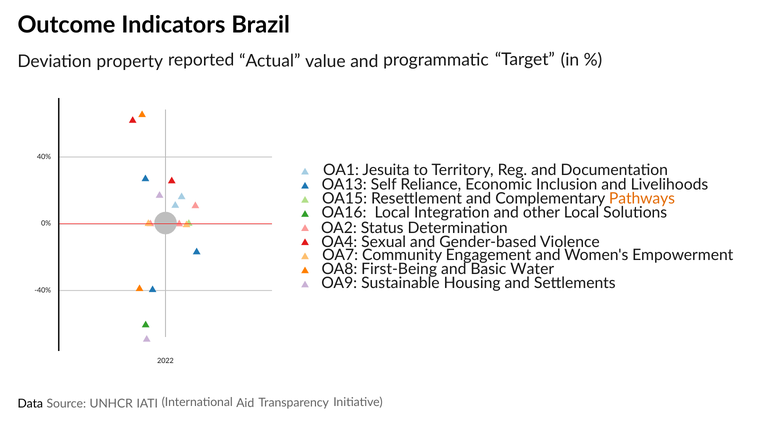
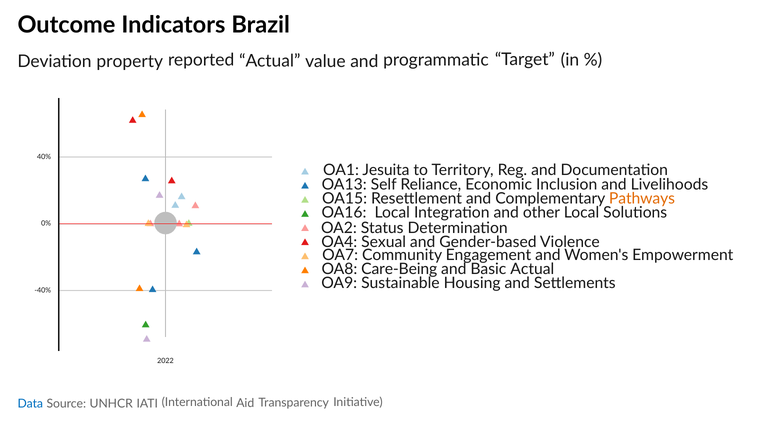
First-Being: First-Being -> Care-Being (399, 269)
Basic Water: Water -> Actual (532, 269)
Data colour: black -> blue (30, 404)
